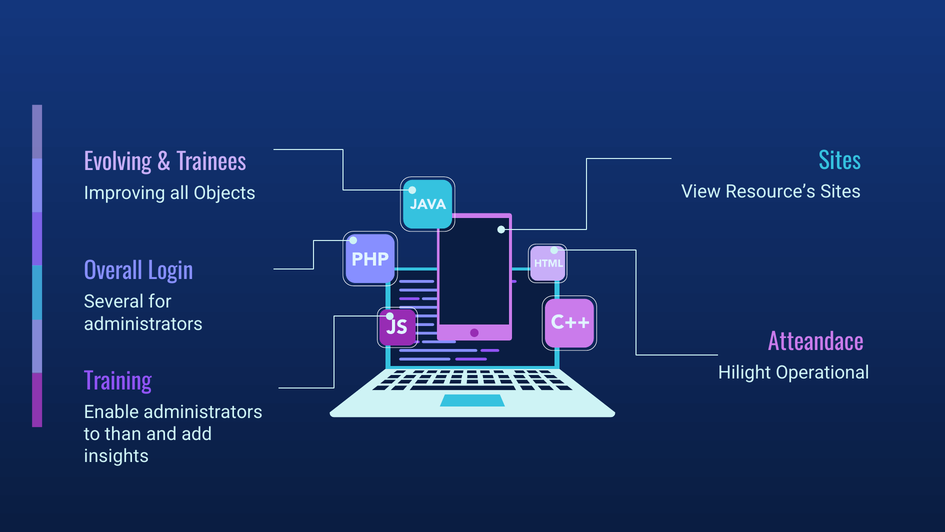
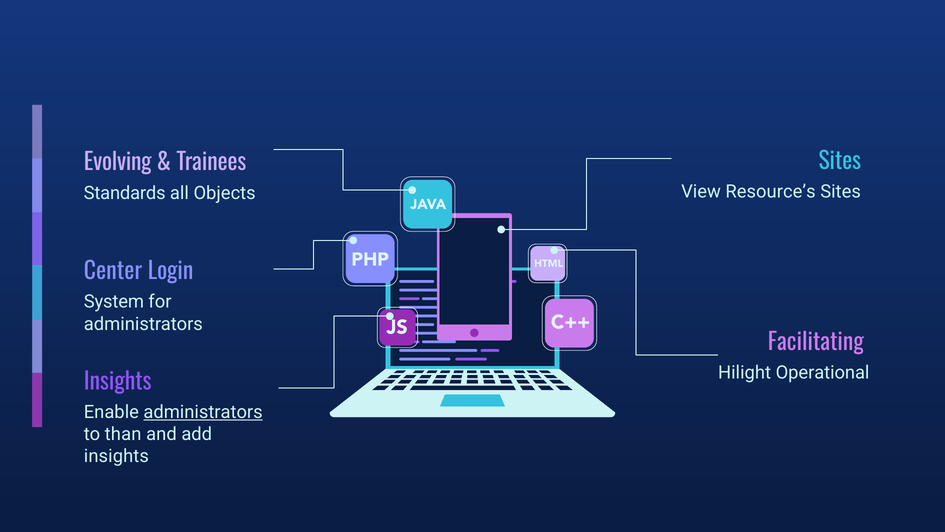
Improving: Improving -> Standards (125, 193)
Overall: Overall -> Center (113, 271)
Several: Several -> System (114, 302)
Atteandace: Atteandace -> Facilitating (816, 342)
Training: Training -> Insights (118, 382)
administrators underline: none -> present (203, 412)
